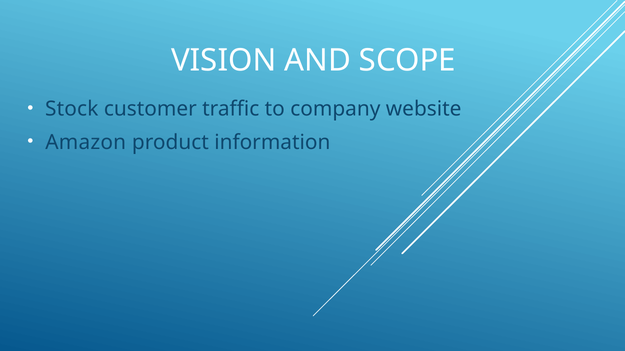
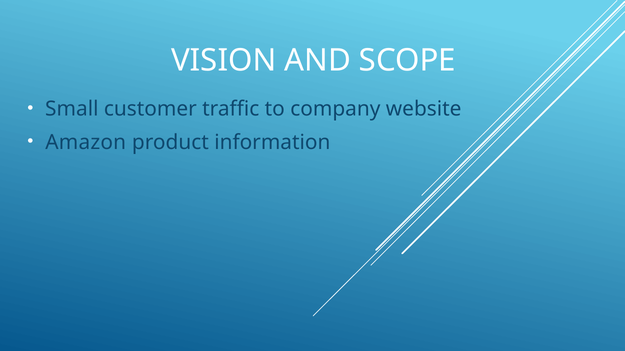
Stock: Stock -> Small (72, 109)
